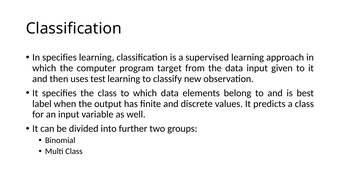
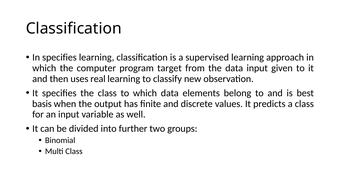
test: test -> real (98, 79)
label: label -> basis (42, 104)
